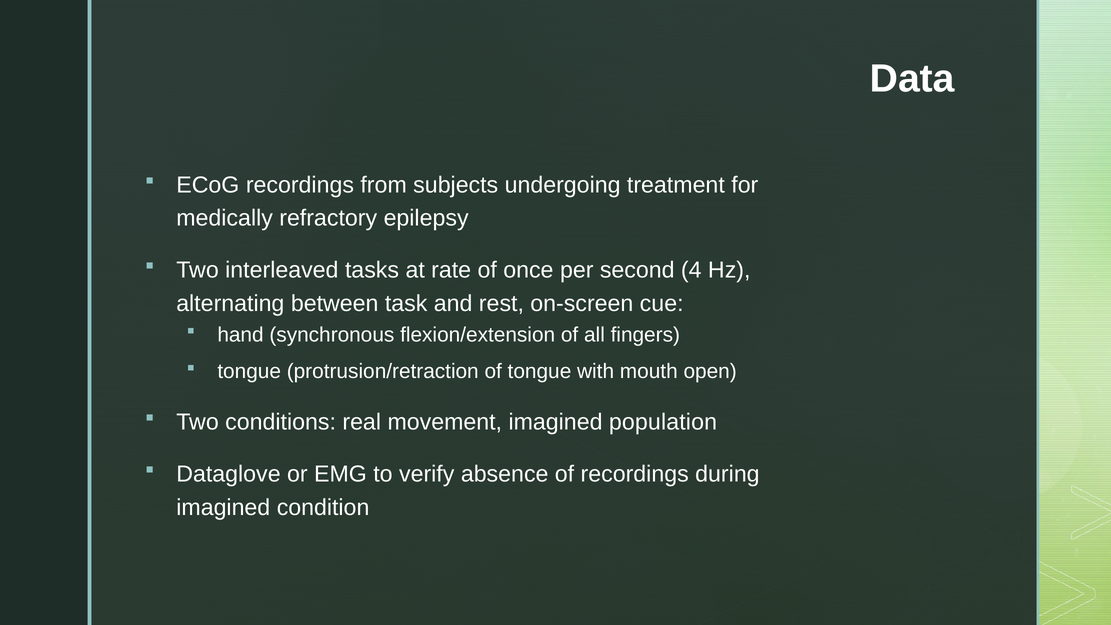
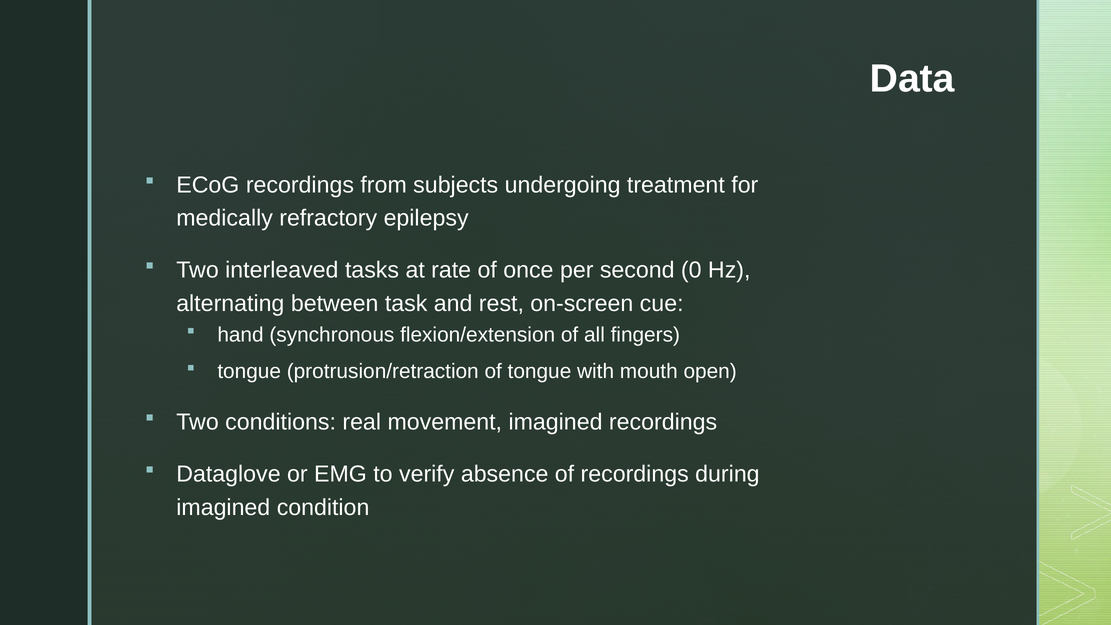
4: 4 -> 0 (691, 270)
imagined population: population -> recordings (663, 422)
